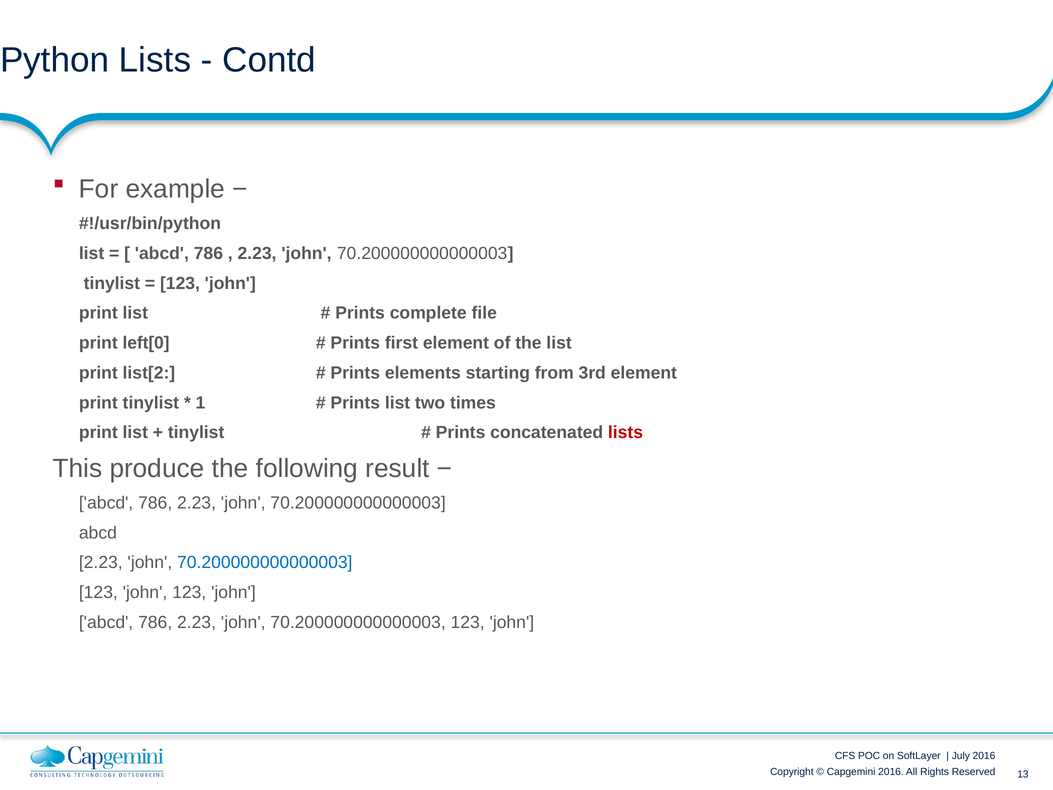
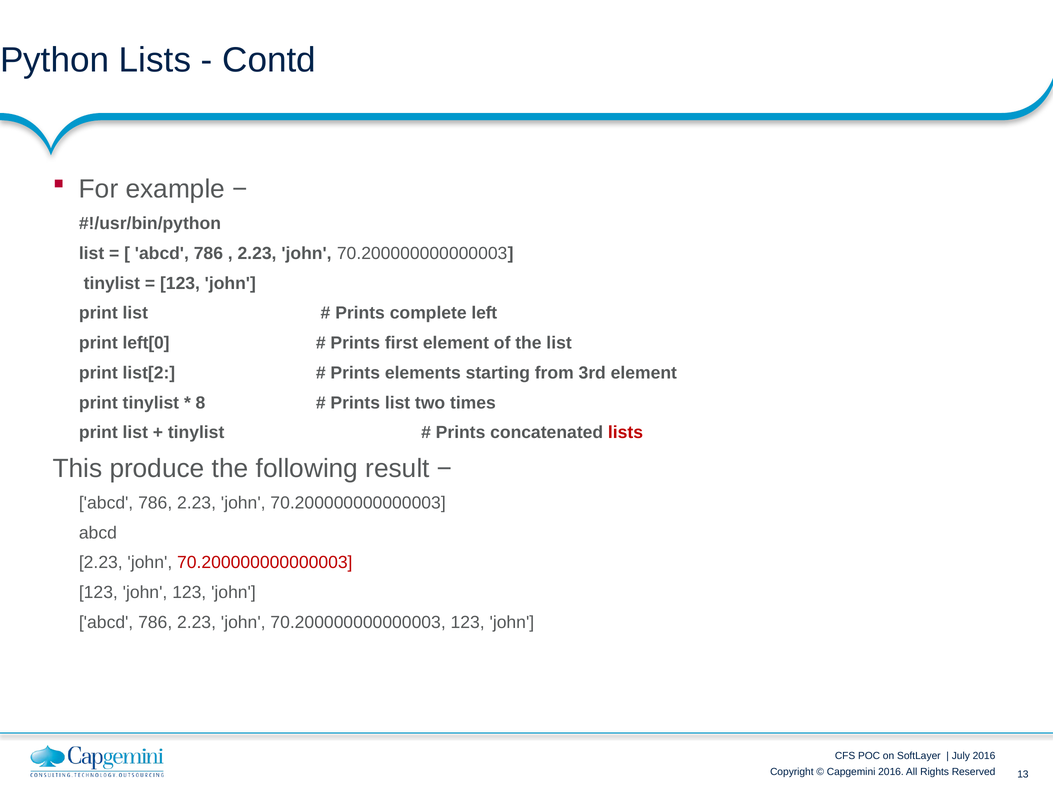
file: file -> left (484, 313)
1: 1 -> 8 (200, 403)
70.200000000000003 colour: blue -> red (265, 562)
